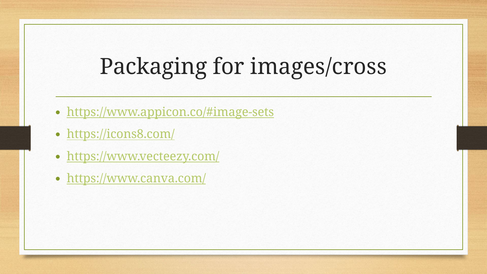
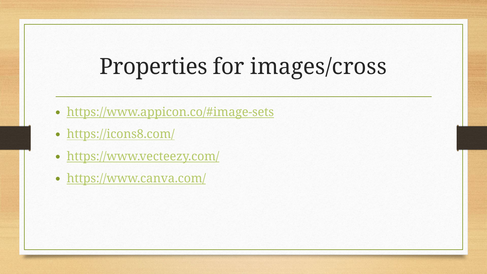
Packaging: Packaging -> Properties (154, 67)
